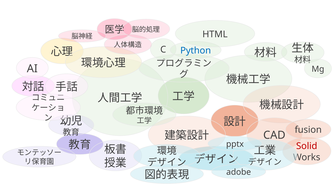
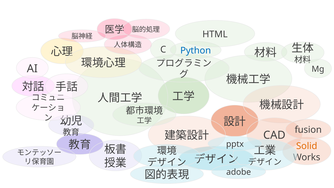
Solid colour: red -> orange (307, 146)
